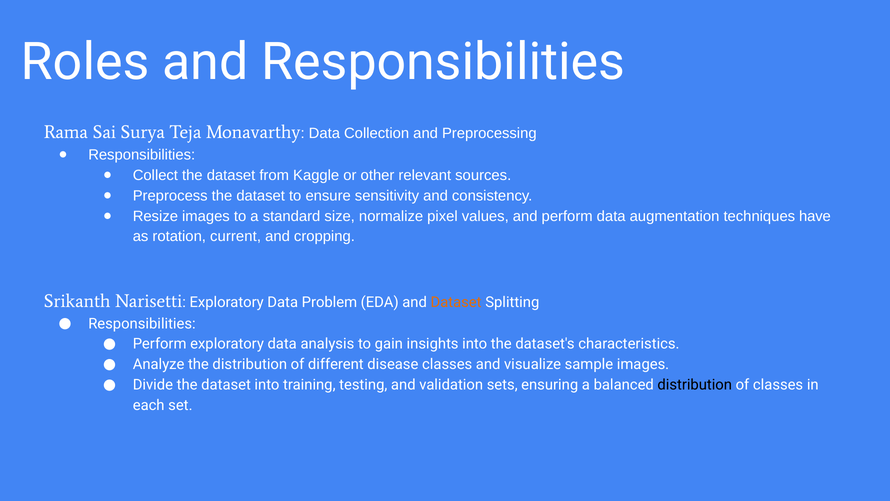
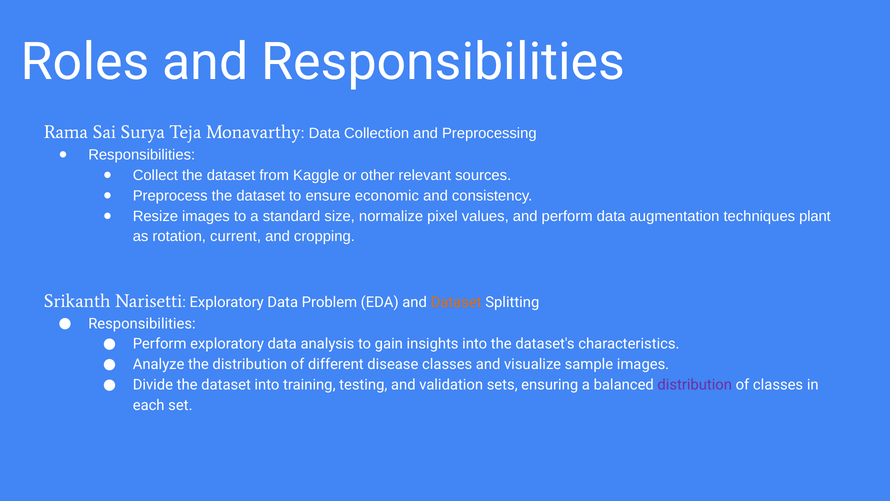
sensitivity: sensitivity -> economic (387, 195)
have: have -> plant (815, 216)
distribution colour: black -> purple (695, 385)
